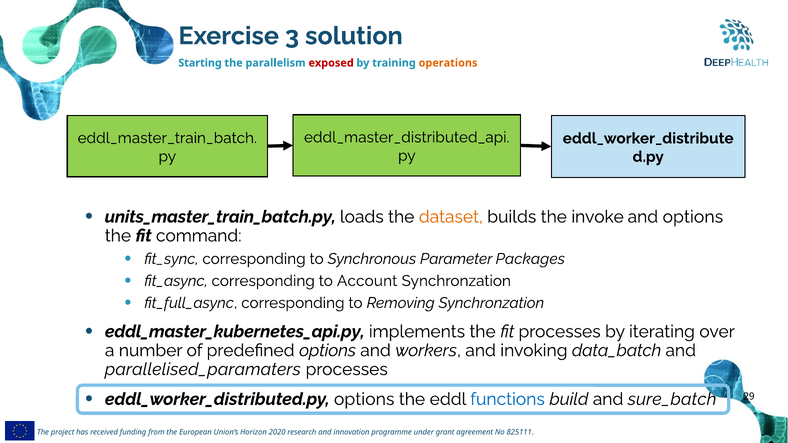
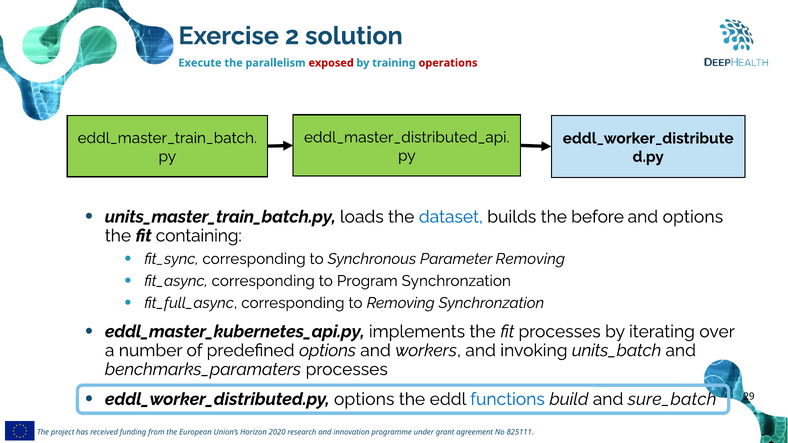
3: 3 -> 2 (292, 36)
Starting: Starting -> Execute (200, 63)
operations colour: orange -> red (448, 63)
dataset colour: orange -> blue (451, 217)
invoke: invoke -> before (598, 217)
command: command -> containing (199, 236)
Parameter Packages: Packages -> Removing (530, 259)
Account: Account -> Program (367, 281)
data_batch: data_batch -> units_batch (617, 351)
parallelised_paramaters: parallelised_paramaters -> benchmarks_paramaters (203, 370)
